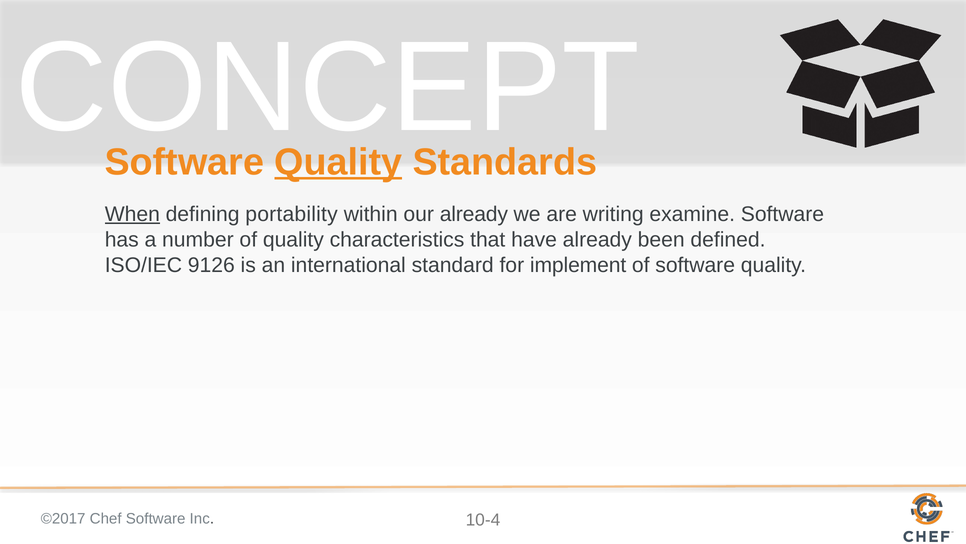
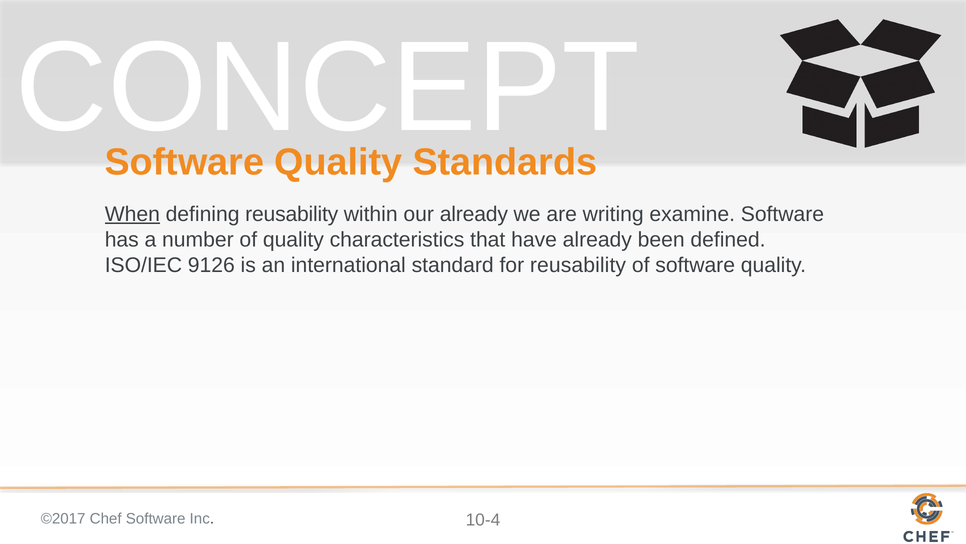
Quality underline: present -> none (338, 162)
defining portability: portability -> reusability (292, 214)
for implement: implement -> reusability (578, 265)
